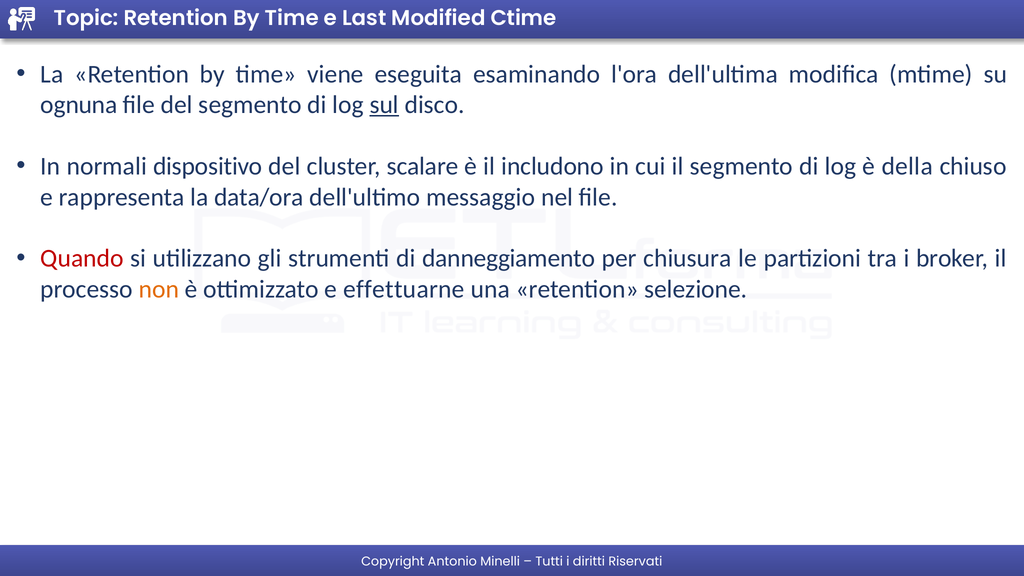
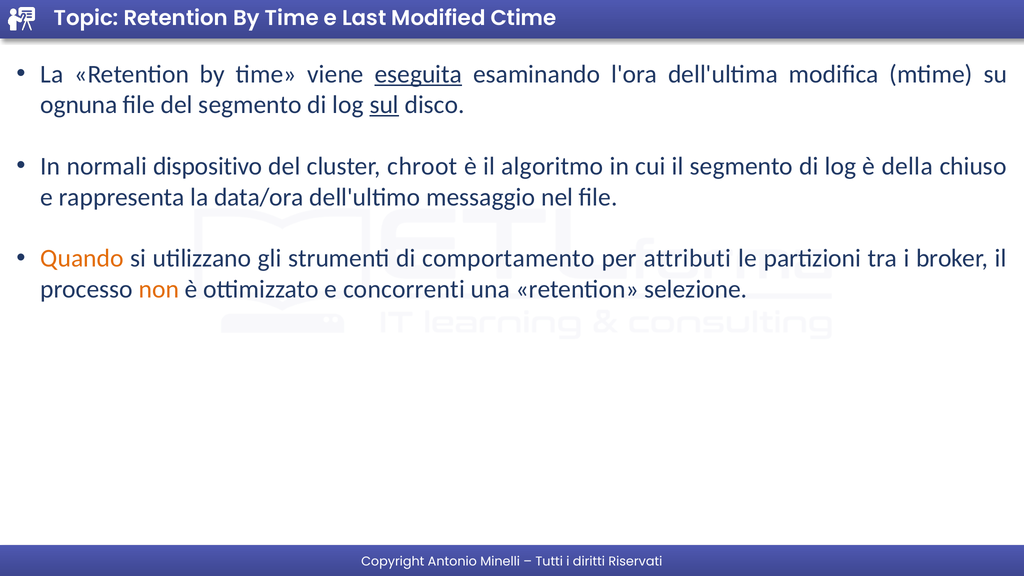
eseguita underline: none -> present (418, 74)
scalare: scalare -> chroot (422, 166)
includono: includono -> algoritmo (552, 166)
Quando colour: red -> orange (82, 259)
danneggiamento: danneggiamento -> comportamento (508, 259)
chiusura: chiusura -> attributi (687, 259)
effettuarne: effettuarne -> concorrenti (404, 289)
